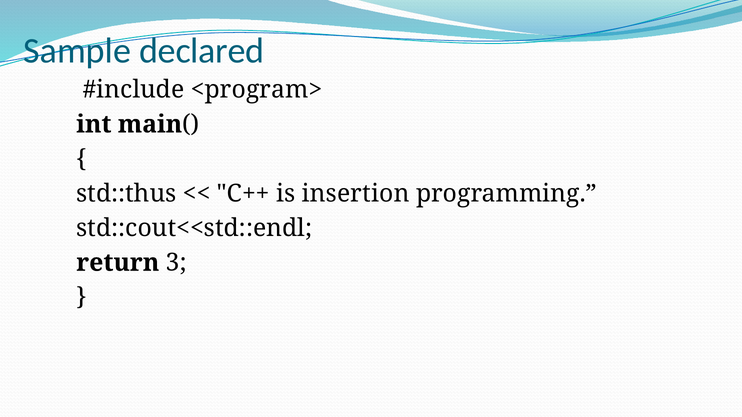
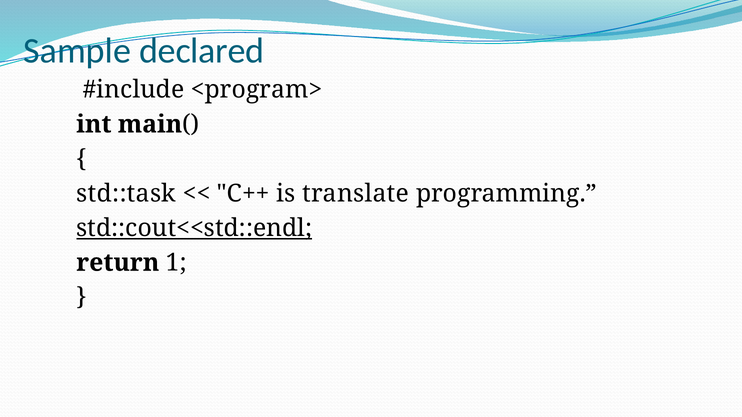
std::thus: std::thus -> std::task (126, 194)
insertion: insertion -> translate (356, 194)
std::cout<<std::endl underline: none -> present (194, 228)
3: 3 -> 1 (176, 263)
